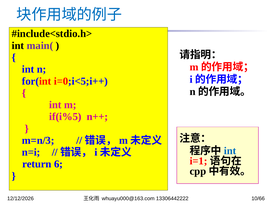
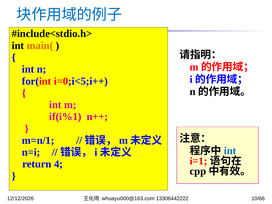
main( colour: purple -> orange (40, 46)
if(i%5: if(i%5 -> if(i%1 (65, 117)
m=n/3: m=n/3 -> m=n/1 (38, 140)
6: 6 -> 4 (58, 164)
